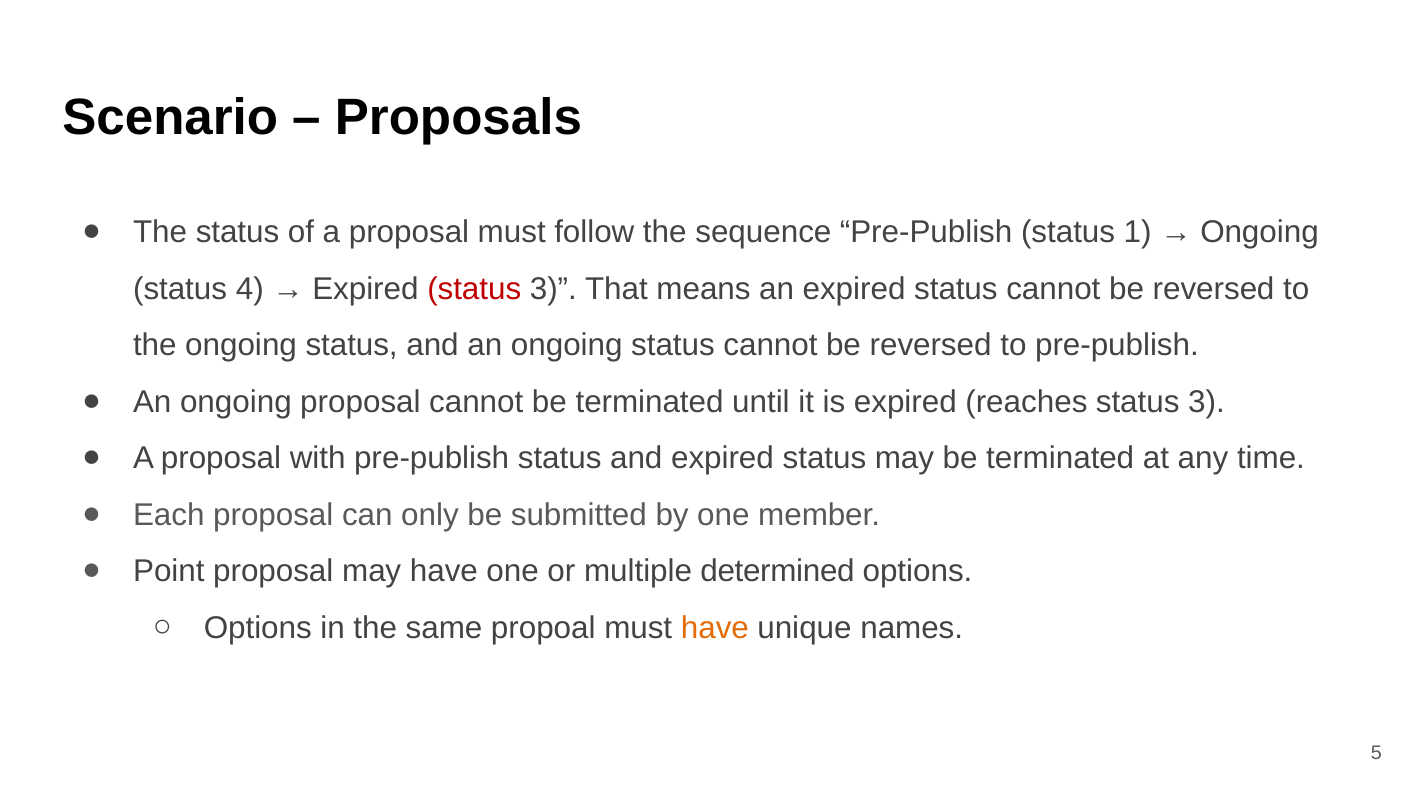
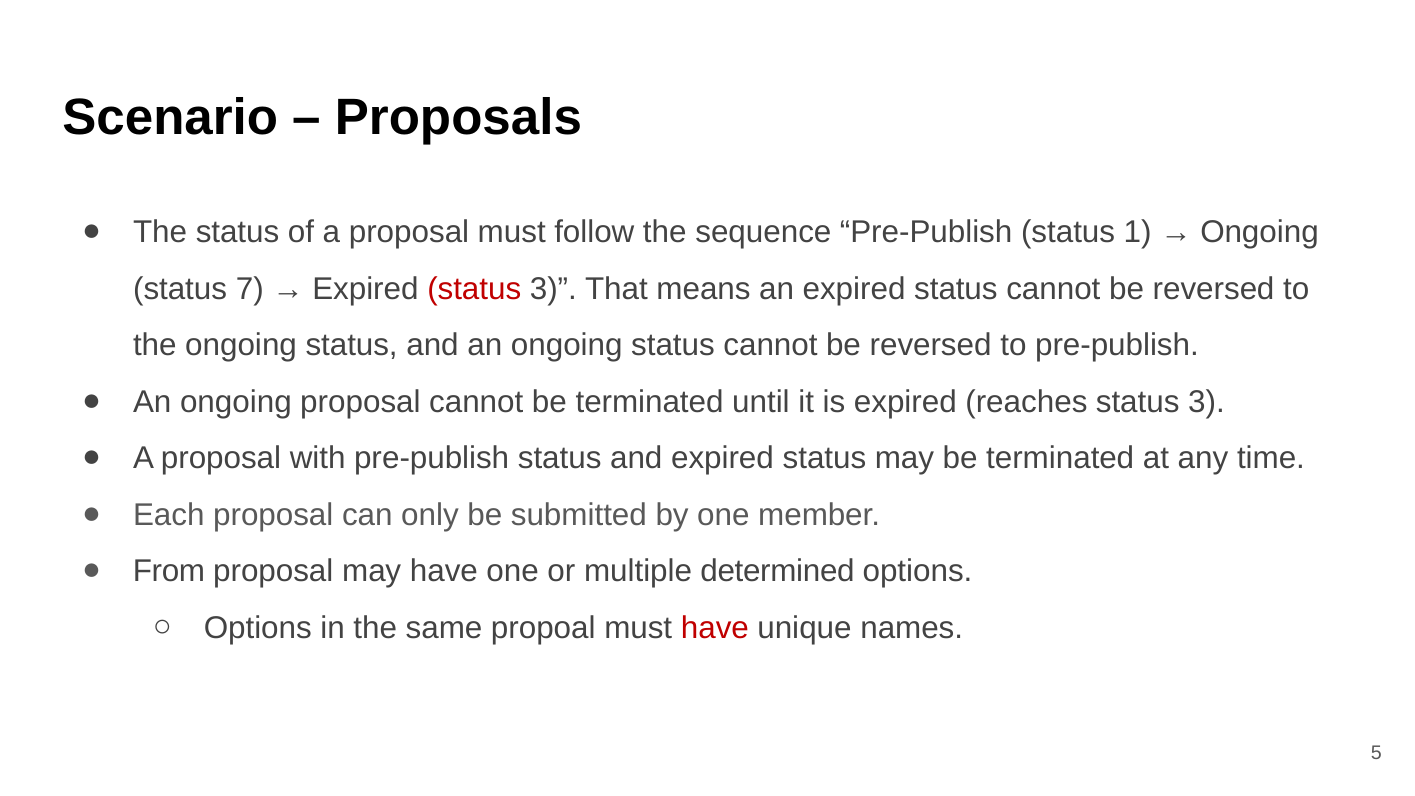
4: 4 -> 7 (250, 289)
Point: Point -> From (169, 571)
have colour: orange -> red (715, 628)
